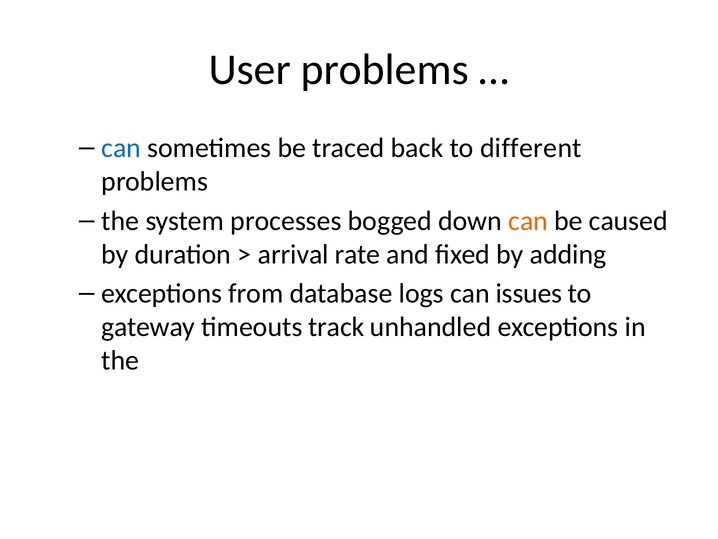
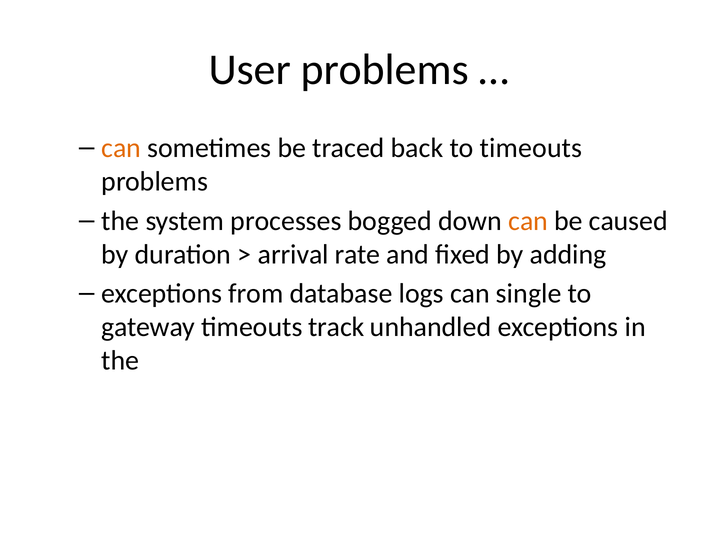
can colour: blue -> orange (121, 148)
to different: different -> timeouts (531, 148)
issues: issues -> single (529, 293)
